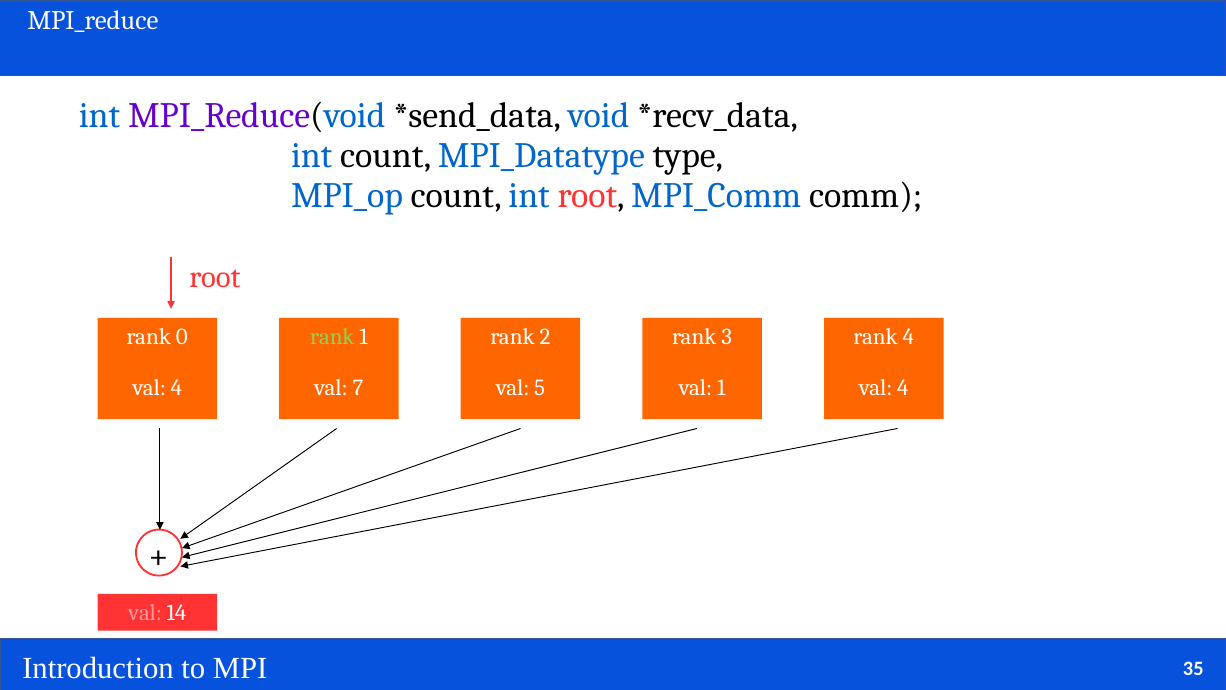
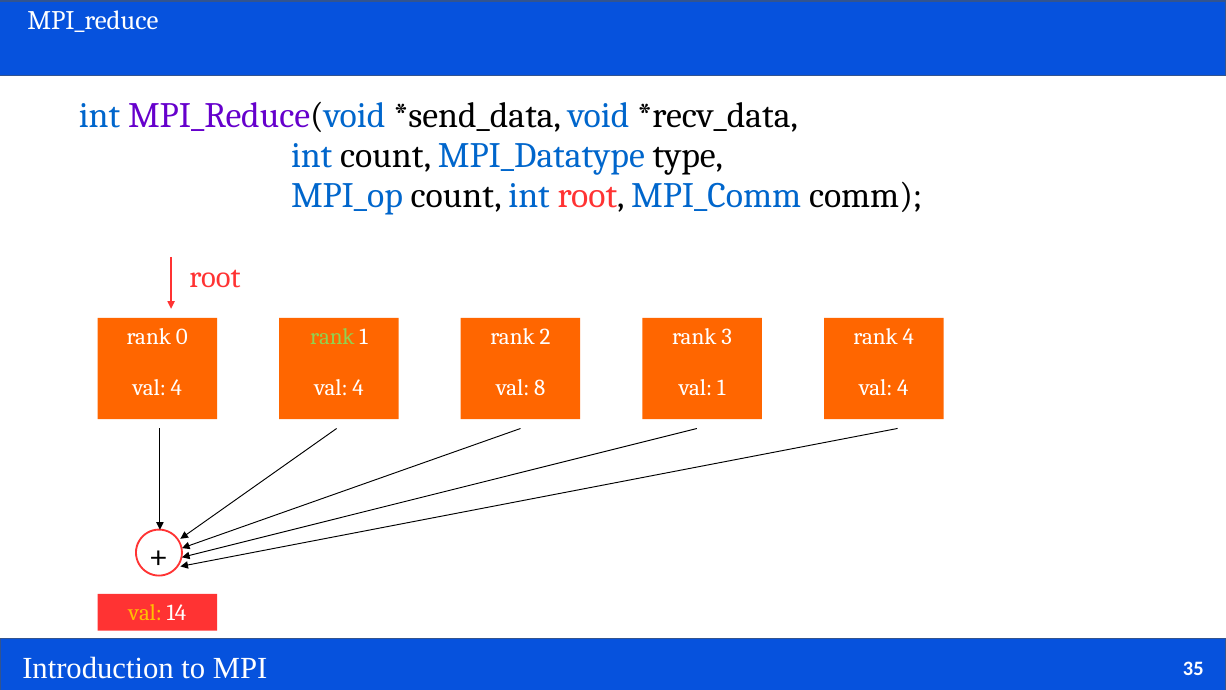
7: 7 -> 4 (358, 388)
5: 5 -> 8 (540, 388)
val colour: pink -> yellow (145, 613)
